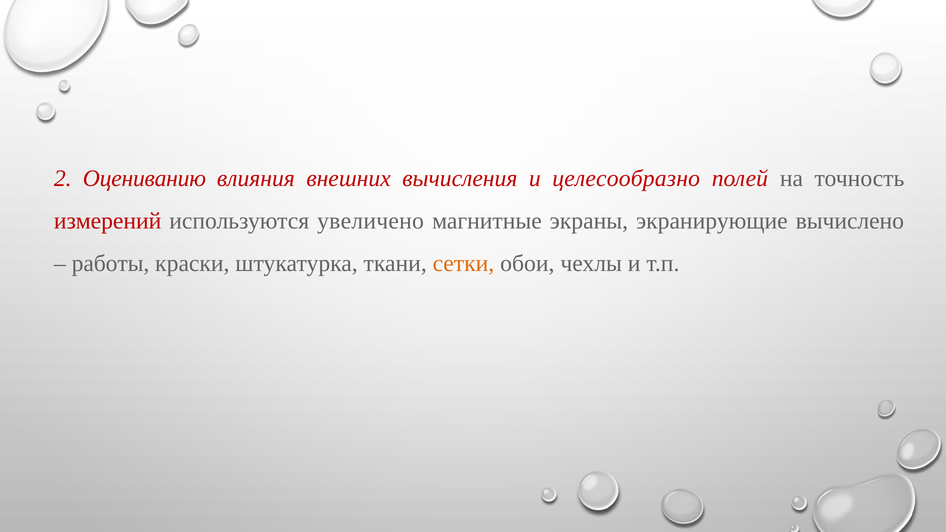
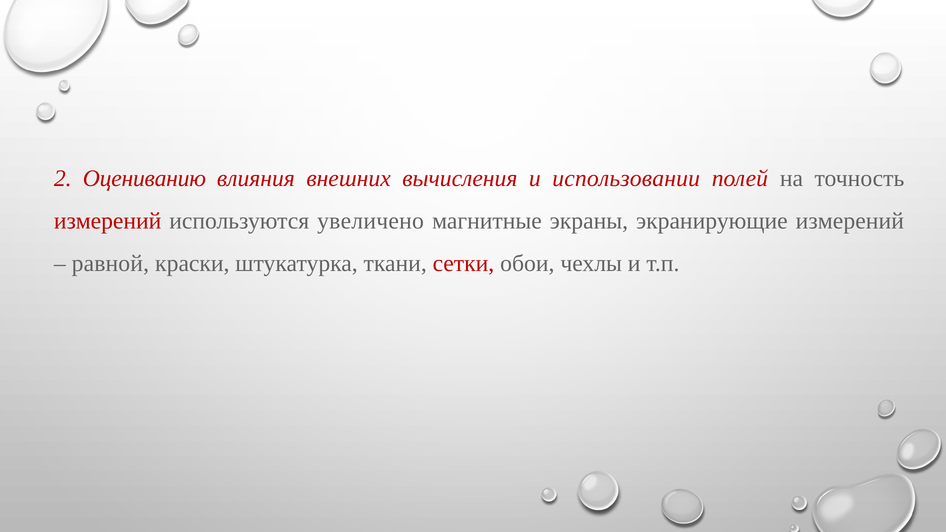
целесообразно: целесообразно -> использовании (626, 178)
экранирующие вычислено: вычислено -> измерений (850, 221)
работы: работы -> равной (110, 264)
сетки colour: orange -> red (464, 264)
